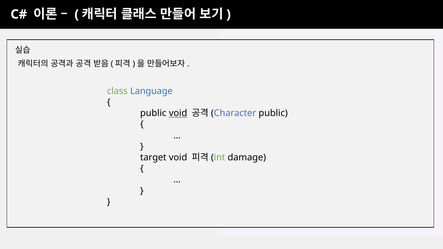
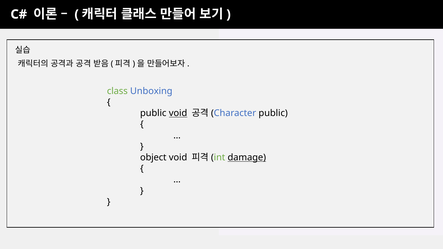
Language: Language -> Unboxing (151, 91)
target: target -> object (153, 158)
damage underline: none -> present (247, 158)
